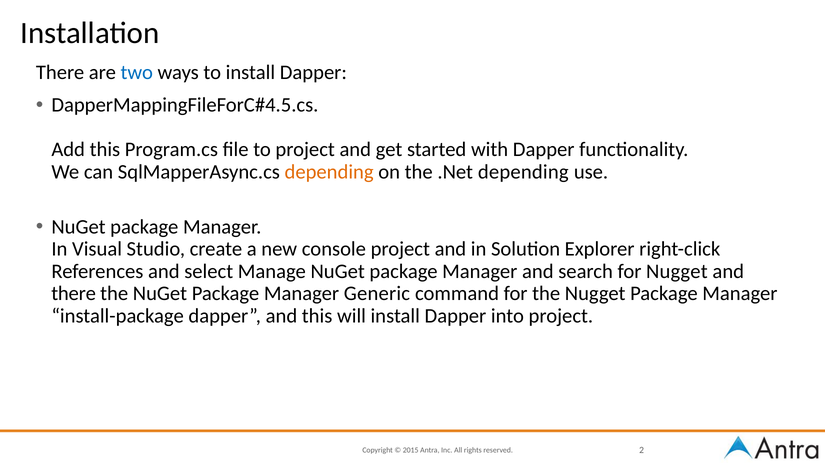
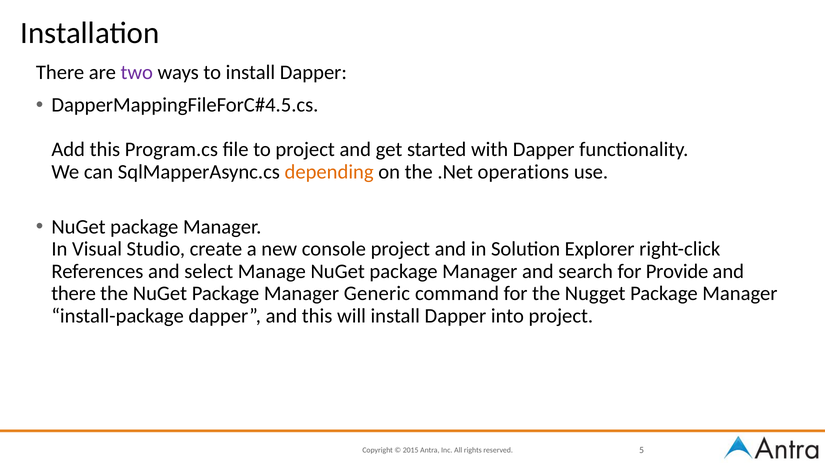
two colour: blue -> purple (137, 73)
.Net depending: depending -> operations (523, 172)
for Nugget: Nugget -> Provide (677, 271)
2: 2 -> 5 (642, 450)
